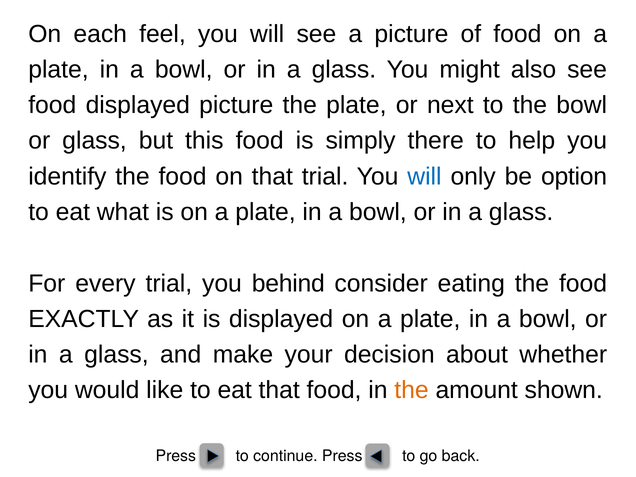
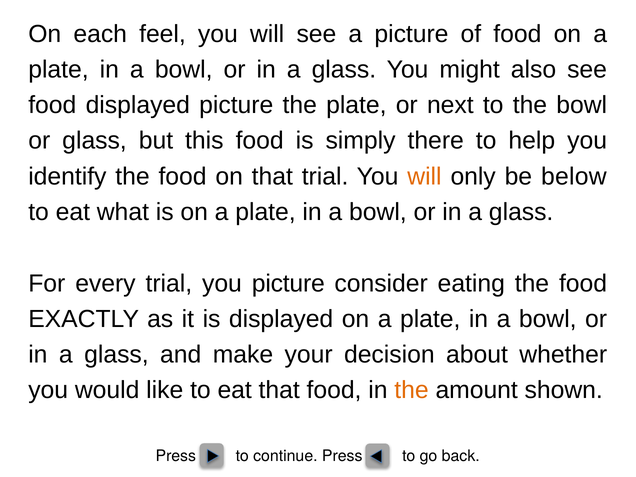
will colour: blue -> orange (424, 176)
option: option -> below (574, 176)
you behind: behind -> picture (288, 283)
